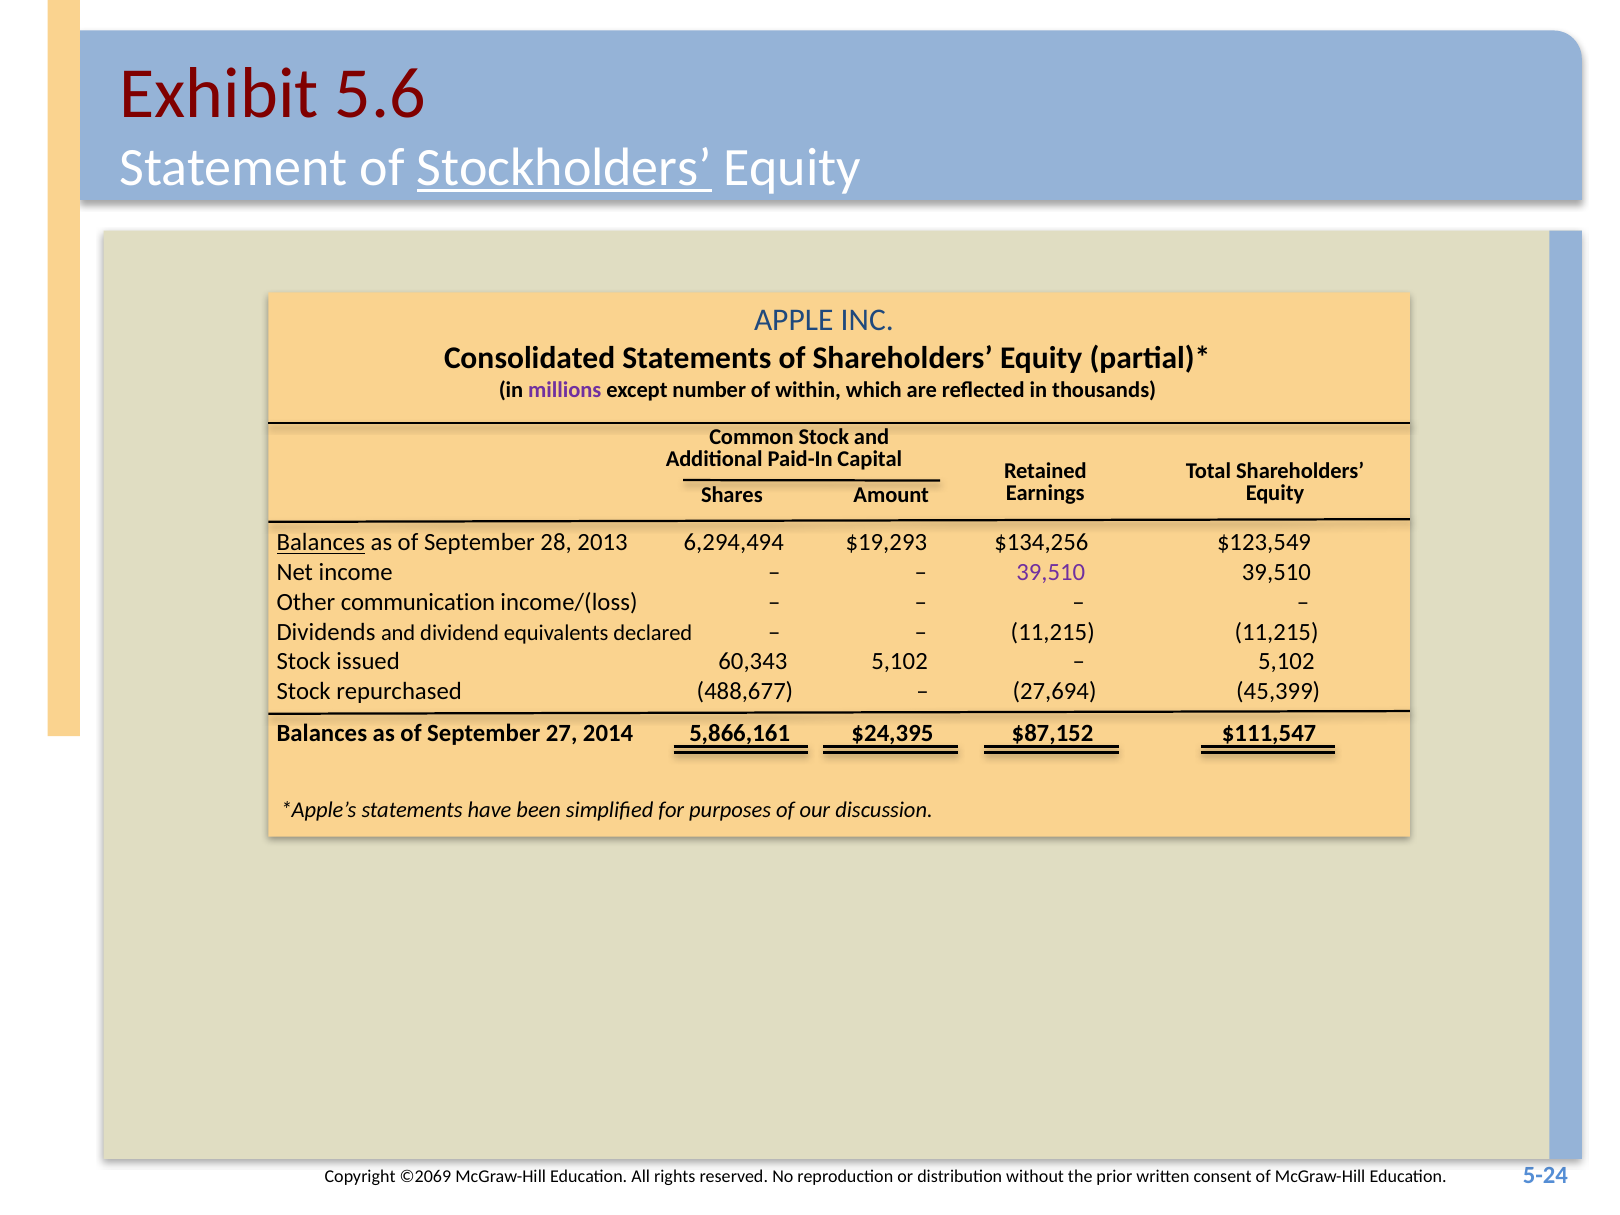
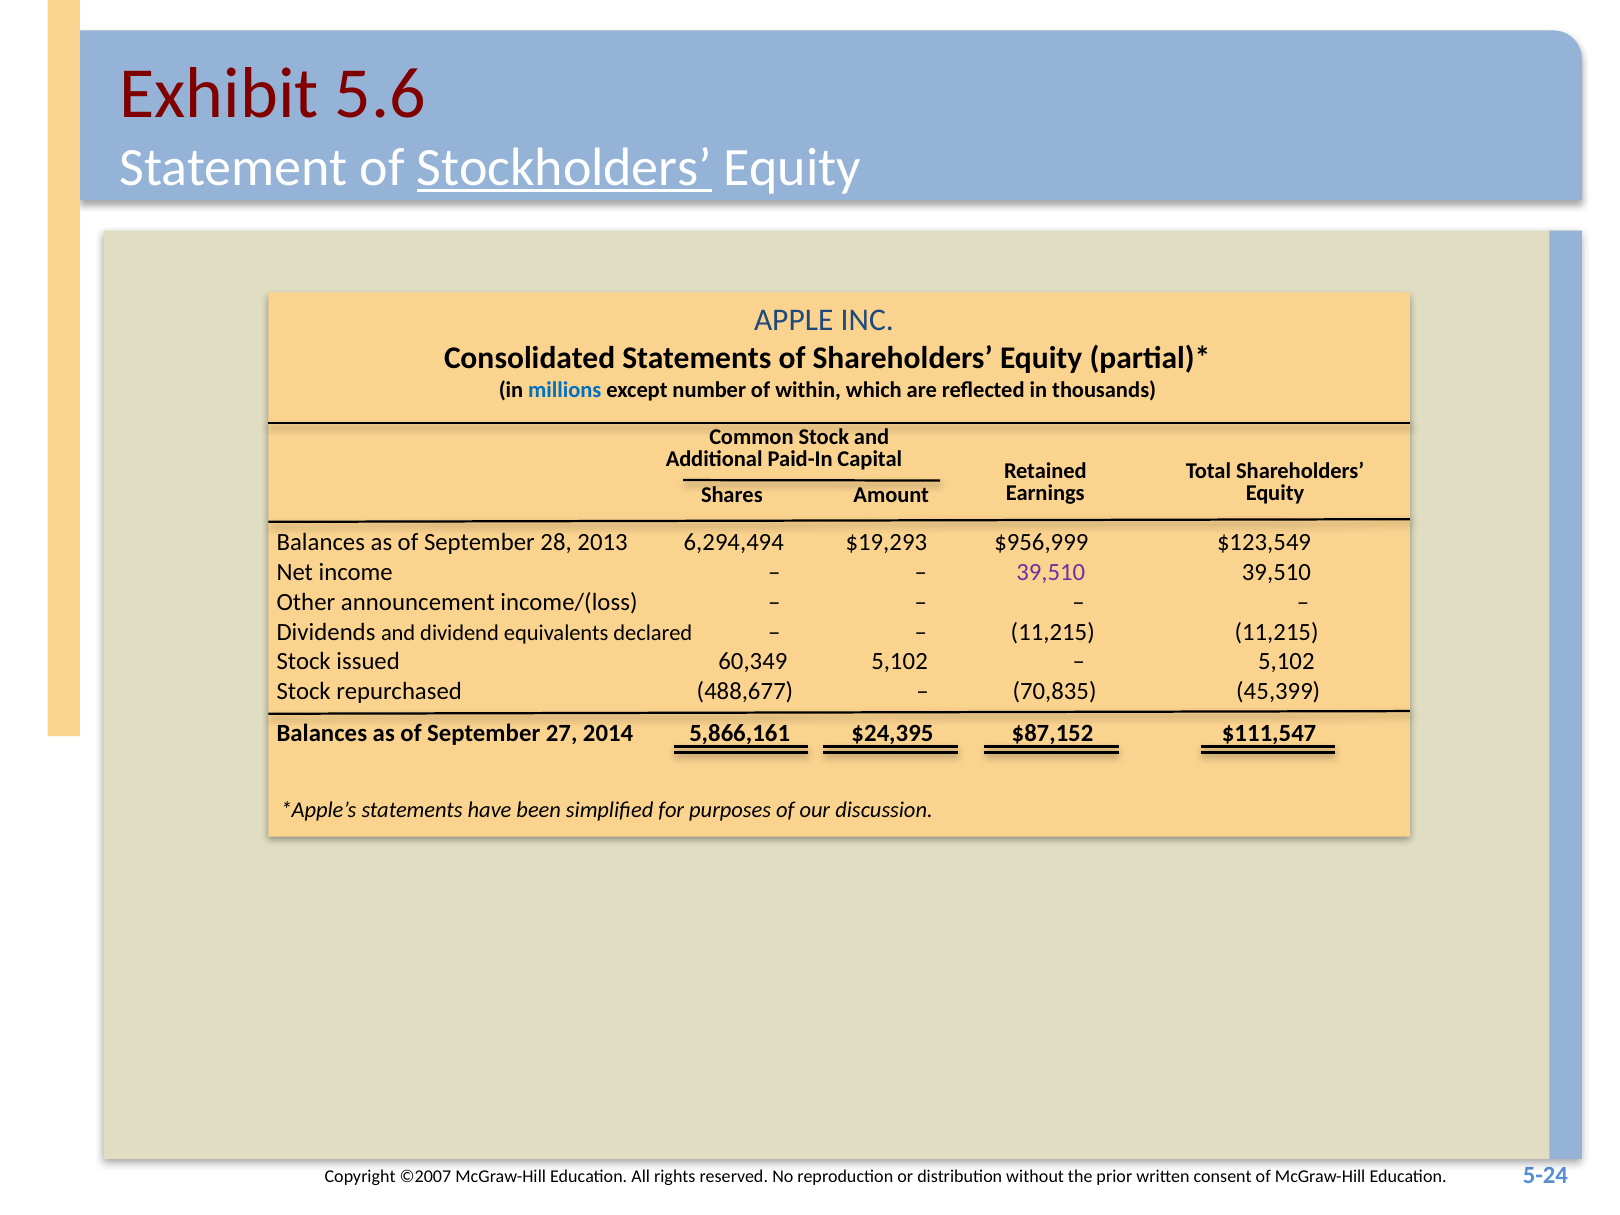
millions colour: purple -> blue (565, 390)
Balances underline: present -> none (321, 543)
$134,256: $134,256 -> $956,999 (1041, 543)
communication: communication -> announcement (418, 602)
60,343: 60,343 -> 60,349 (753, 662)
27,694: 27,694 -> 70,835 (1055, 691)
©2069: ©2069 -> ©2007 (425, 1177)
